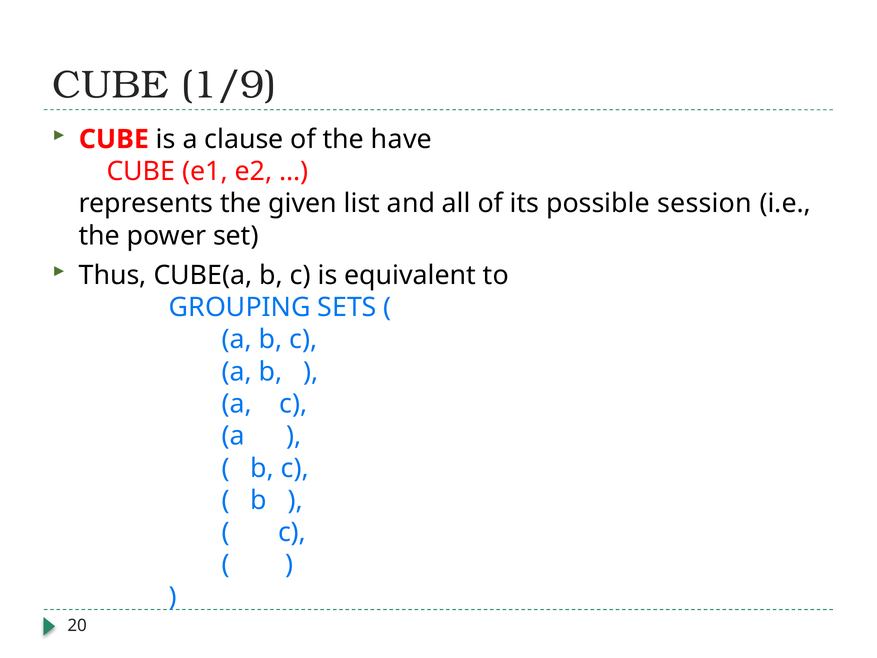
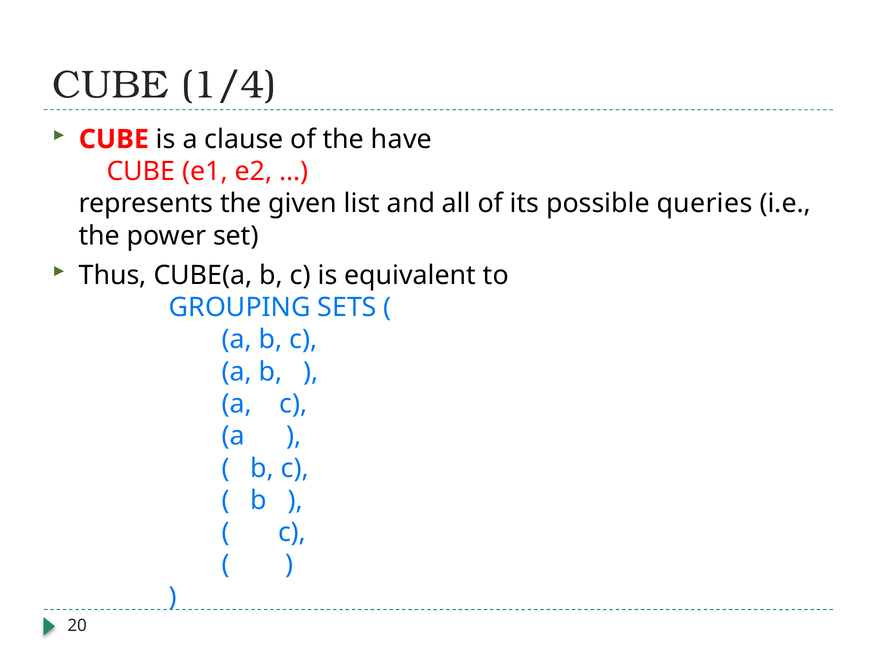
1/9: 1/9 -> 1/4 (229, 85)
session: session -> queries (705, 204)
